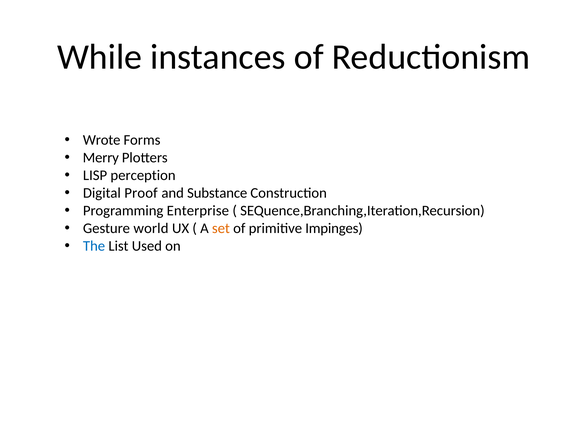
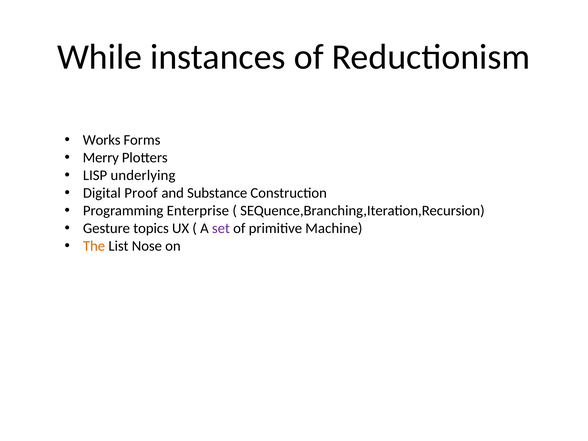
Wrote: Wrote -> Works (102, 140)
perception: perception -> underlying (143, 175)
world: world -> topics (151, 228)
set colour: orange -> purple (221, 228)
Impinges: Impinges -> Machine (334, 228)
The colour: blue -> orange (94, 246)
Used: Used -> Nose (147, 246)
